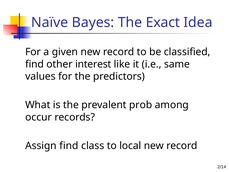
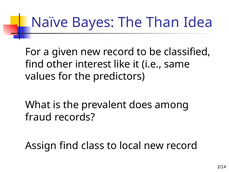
Exact: Exact -> Than (163, 22)
prob: prob -> does (141, 105)
occur: occur -> fraud (38, 117)
